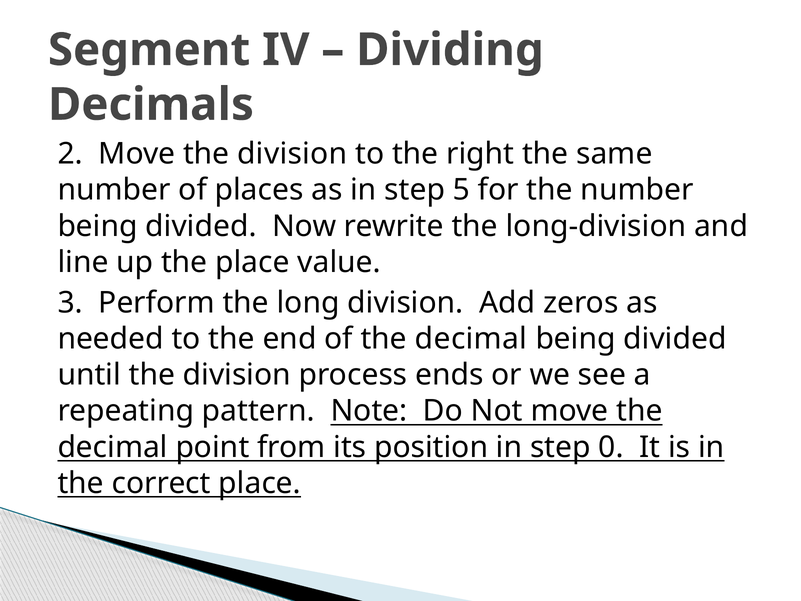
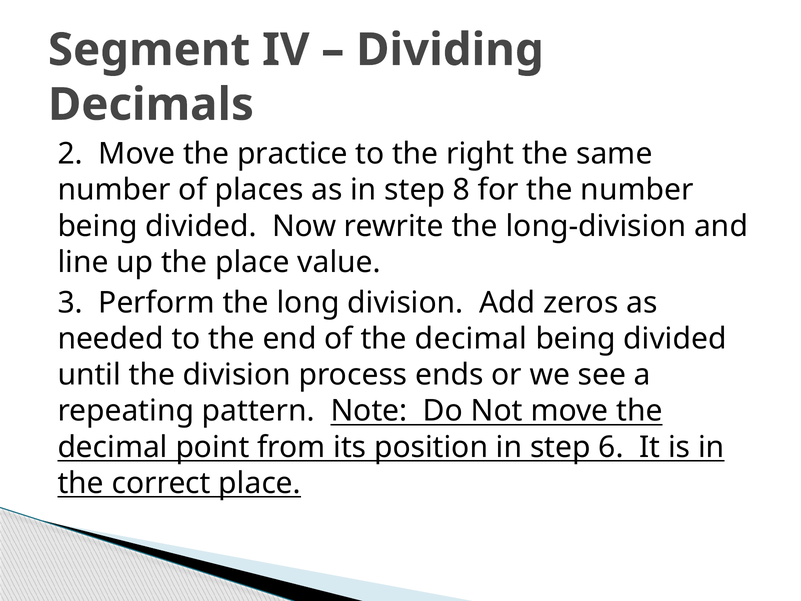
Move the division: division -> practice (293, 154)
5: 5 -> 8 (461, 190)
0: 0 -> 6 (611, 447)
